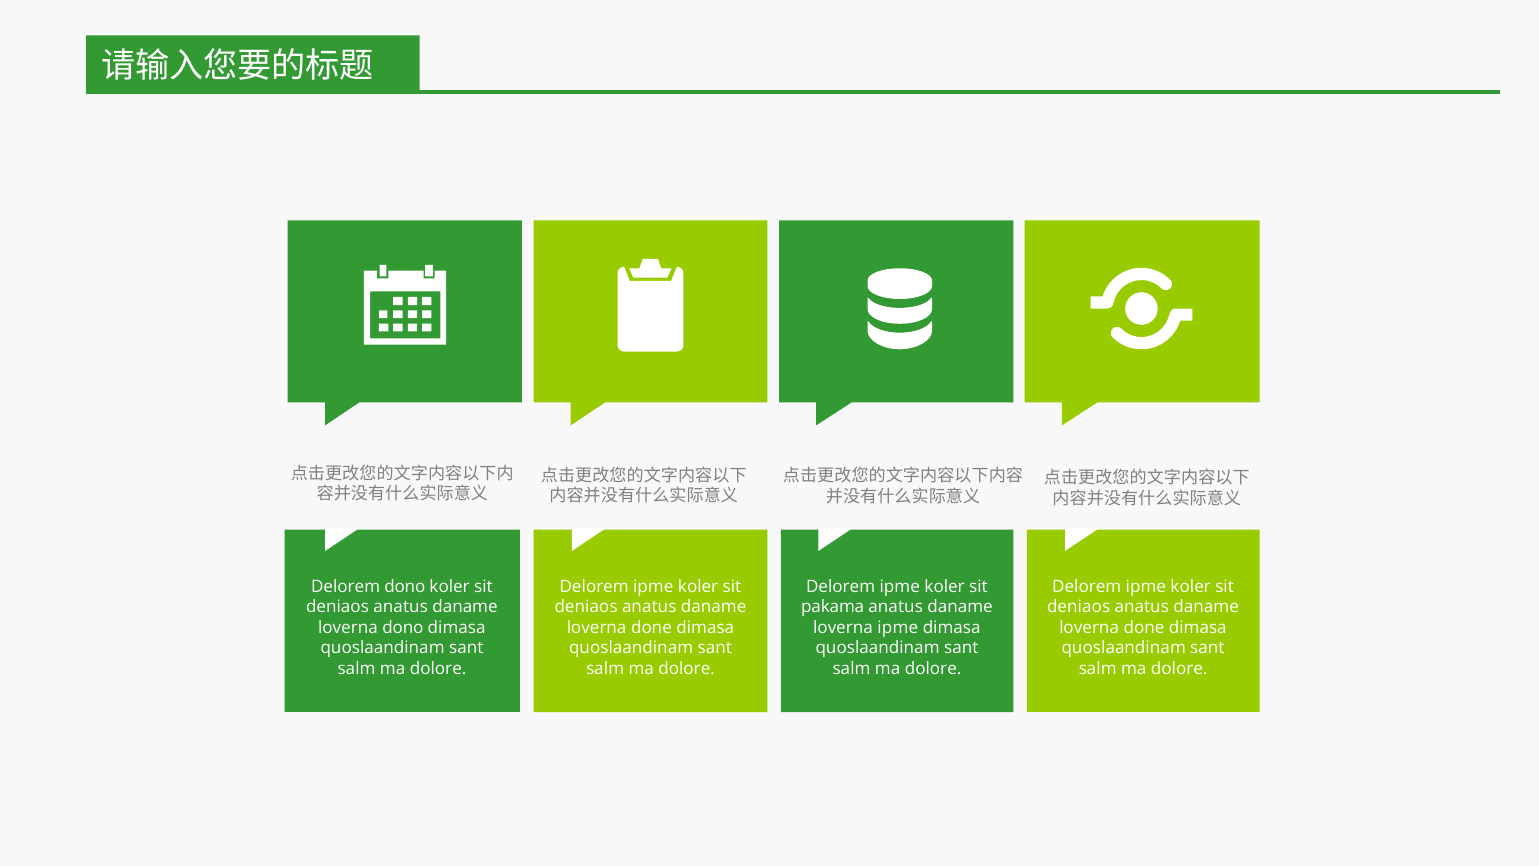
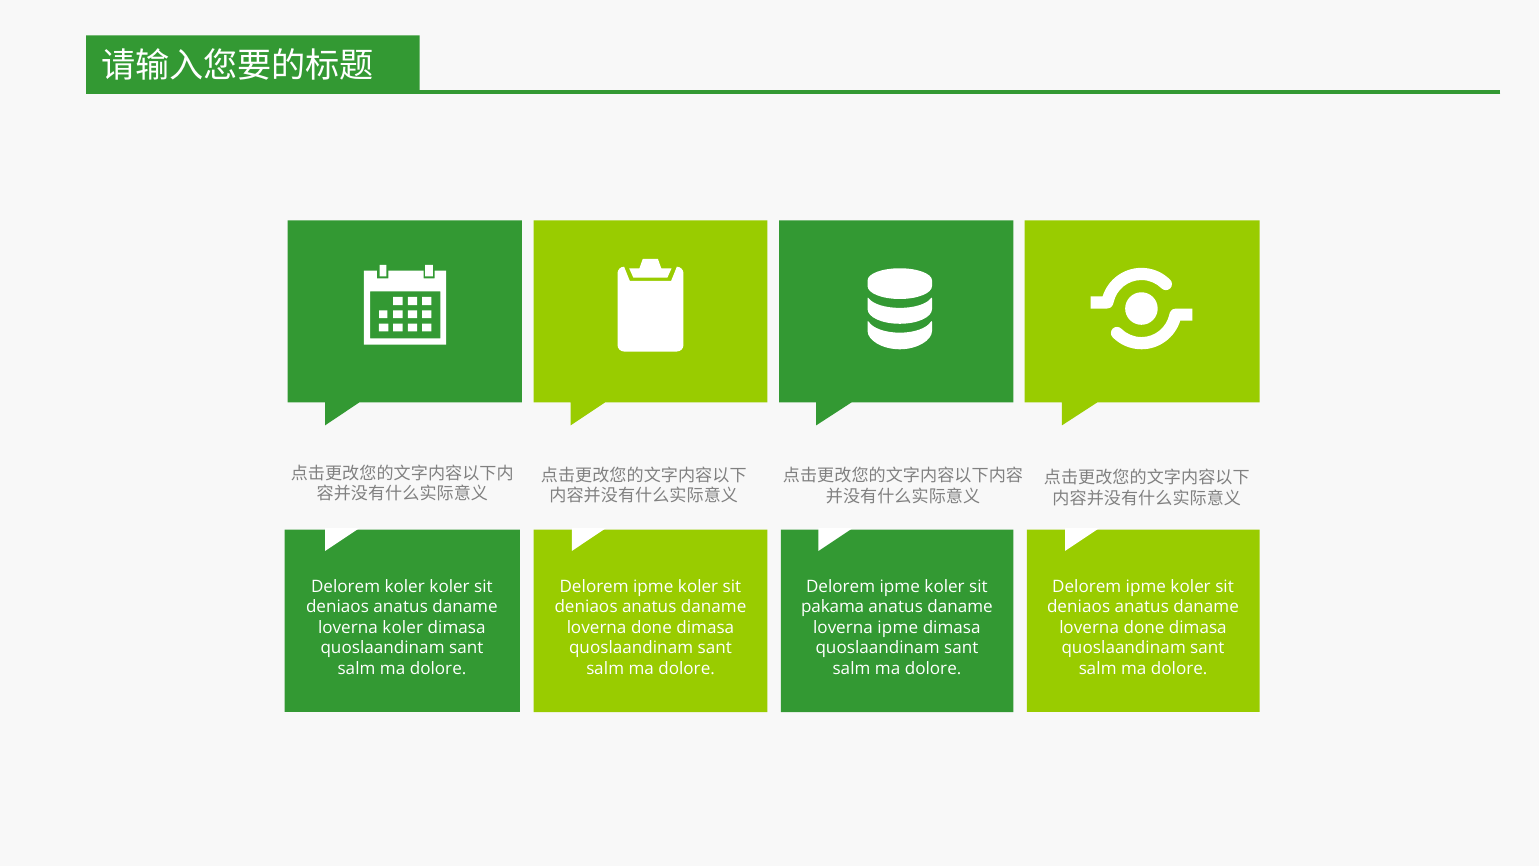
Delorem dono: dono -> koler (405, 587)
loverna dono: dono -> koler (403, 628)
